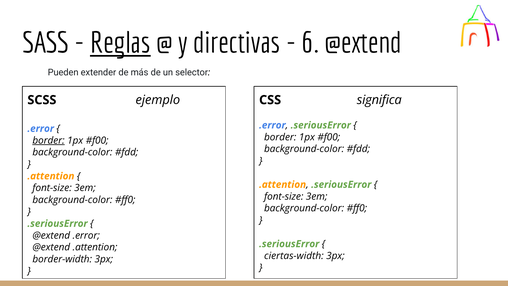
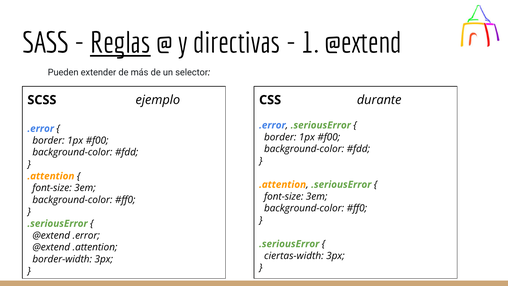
6: 6 -> 1 (310, 43)
significa: significa -> durante (379, 100)
border underline: present -> none (49, 140)
